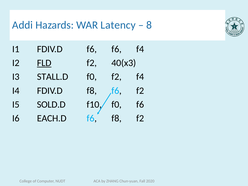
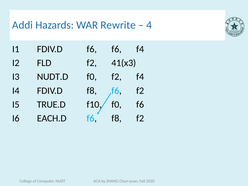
Latency: Latency -> Rewrite (118, 25)
8: 8 -> 4 (149, 25)
FLD underline: present -> none (44, 63)
40(x3: 40(x3 -> 41(x3 (124, 63)
STALL.D: STALL.D -> NUDT.D (53, 77)
SOLD.D: SOLD.D -> TRUE.D (51, 104)
